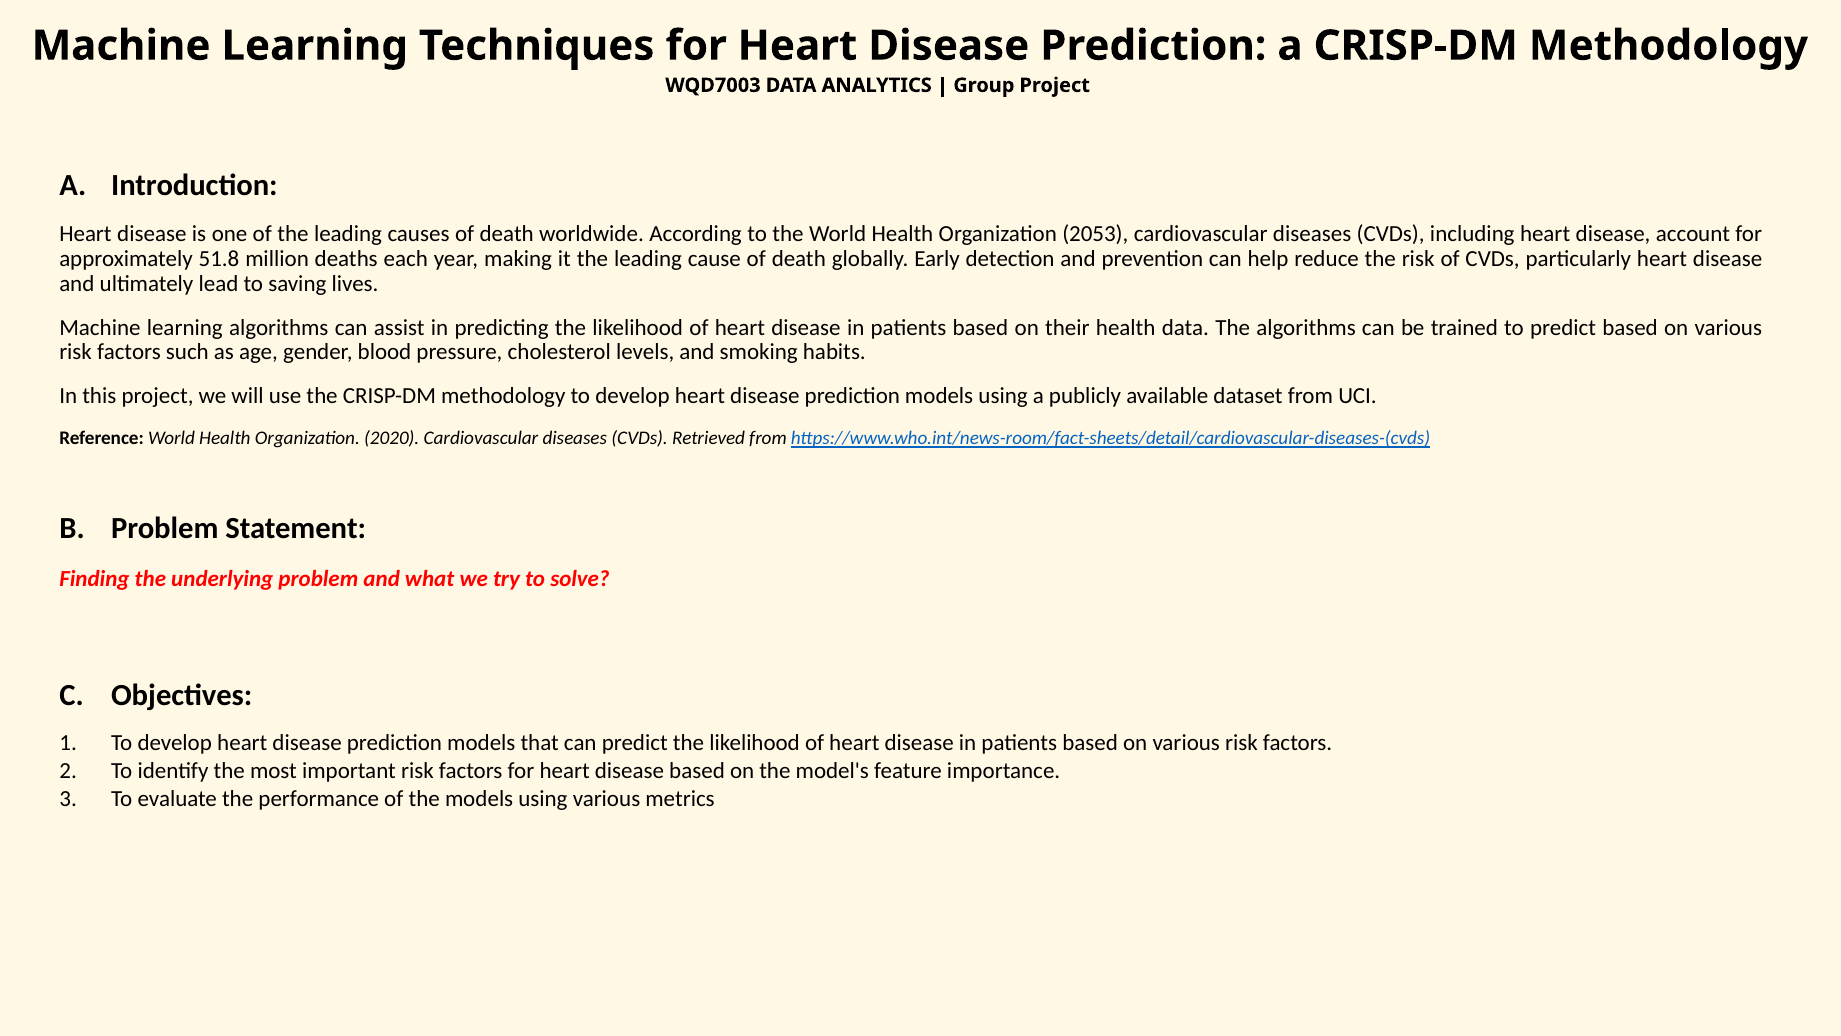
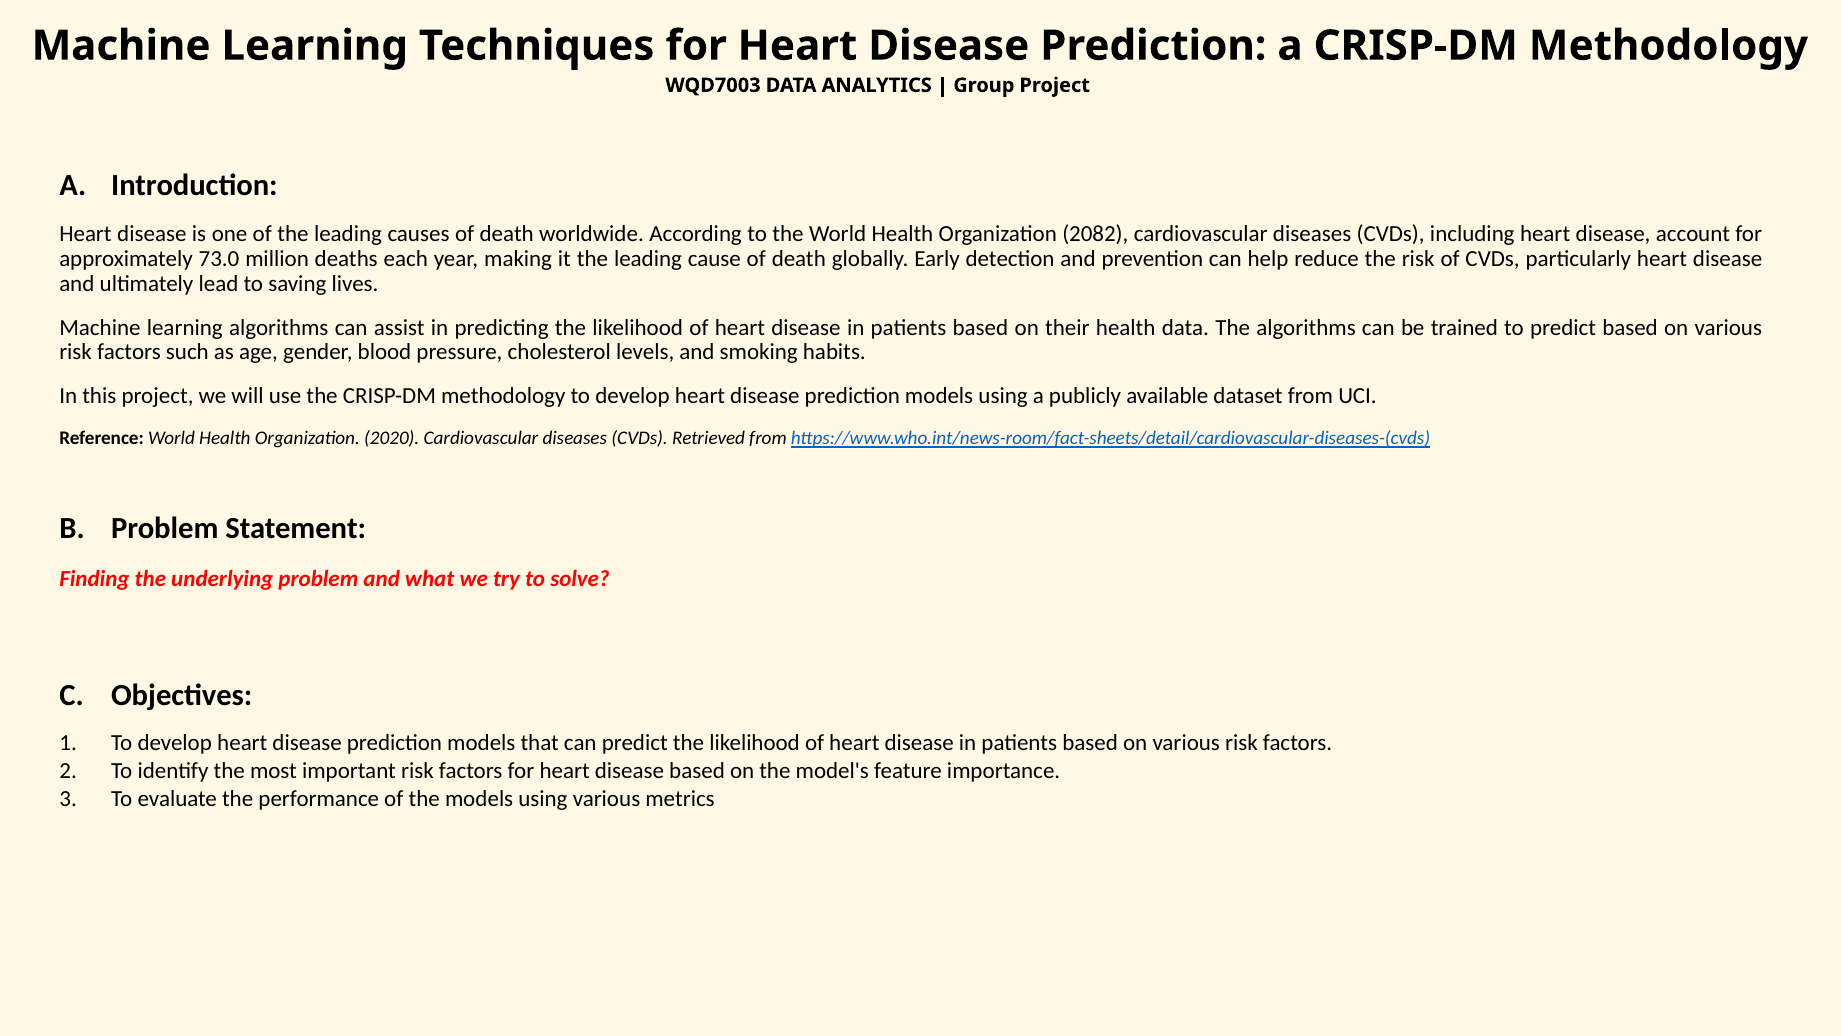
2053: 2053 -> 2082 (1095, 234)
51.8: 51.8 -> 73.0 (219, 258)
